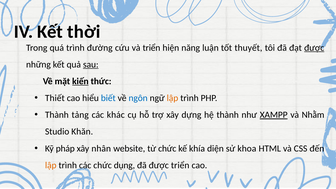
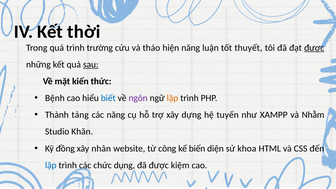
đường: đường -> trường (100, 48)
và triển: triển -> tháo (151, 48)
kiến underline: present -> none (80, 81)
Thiết: Thiết -> Bệnh (55, 98)
ngôn colour: blue -> purple (138, 98)
các khác: khác -> năng (116, 115)
hệ thành: thành -> tuyến (228, 115)
XAMPP underline: present -> none (274, 115)
pháp: pháp -> đồng (65, 148)
từ chức: chức -> công (167, 148)
khía: khía -> biến (197, 148)
lập colour: orange -> blue (51, 165)
được triển: triển -> kiệm (180, 165)
